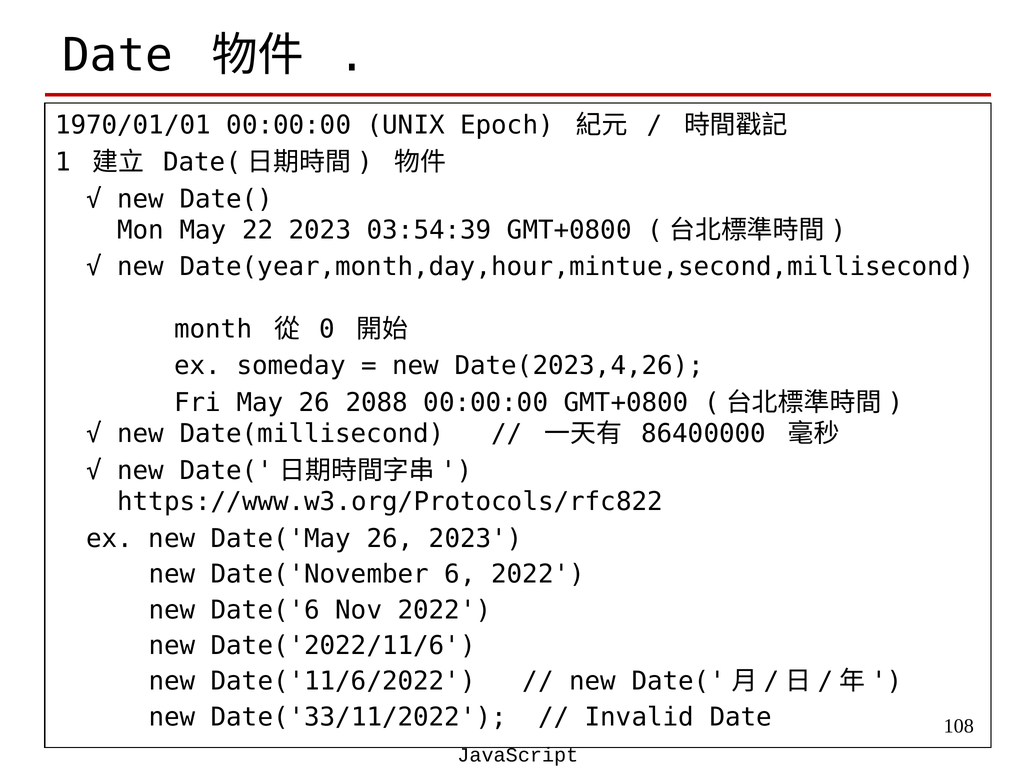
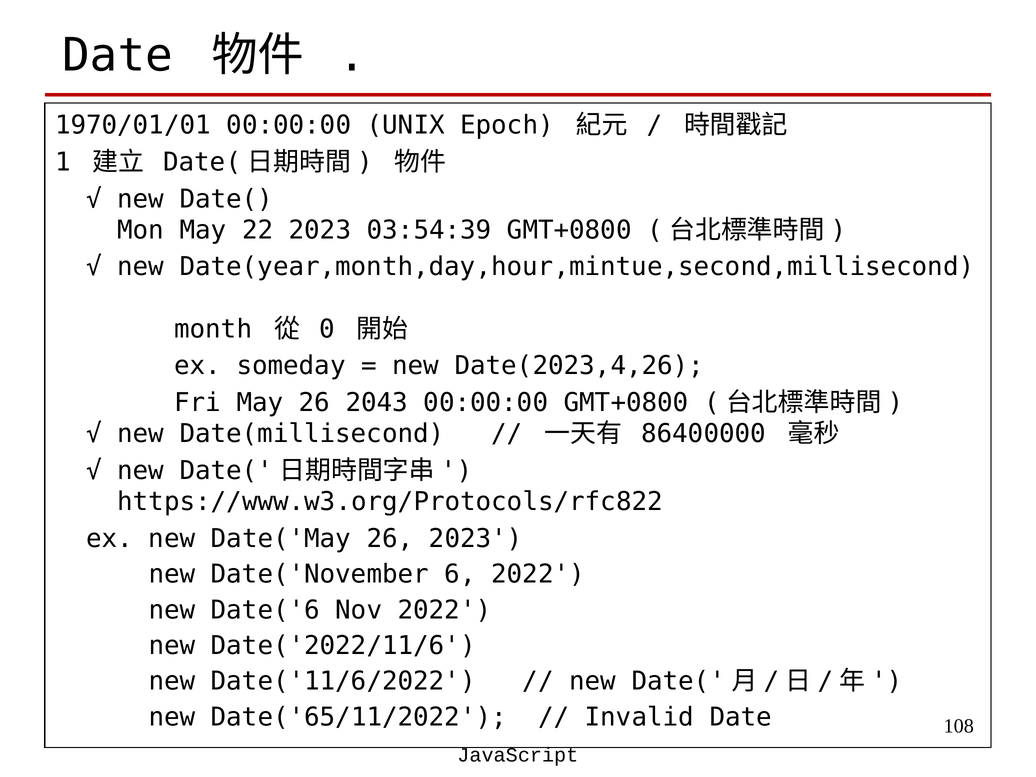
2088: 2088 -> 2043 (377, 403)
Date('33/11/2022: Date('33/11/2022 -> Date('65/11/2022 (359, 717)
